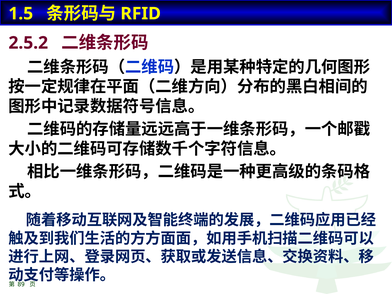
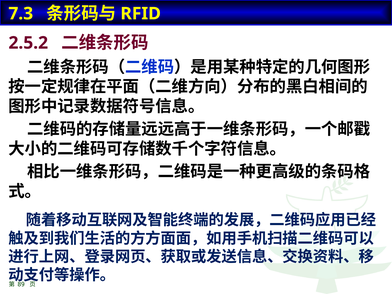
1.5: 1.5 -> 7.3 (21, 14)
